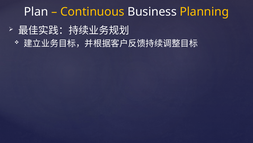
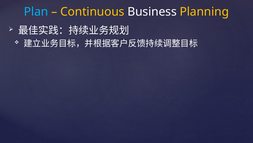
Plan colour: white -> light blue (36, 12)
